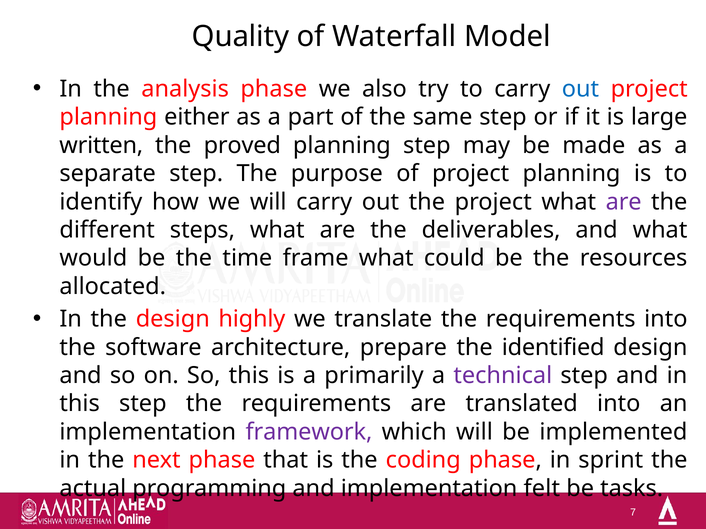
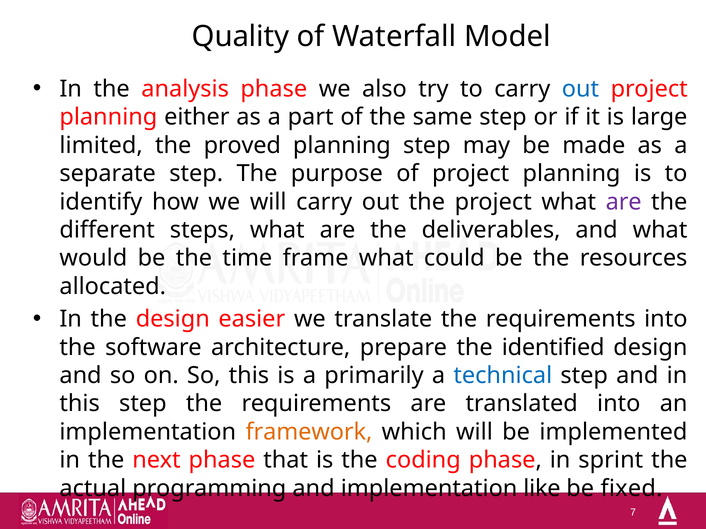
written: written -> limited (101, 145)
highly: highly -> easier (252, 319)
technical colour: purple -> blue (503, 376)
framework colour: purple -> orange (309, 432)
felt: felt -> like (542, 489)
tasks: tasks -> fixed (632, 489)
